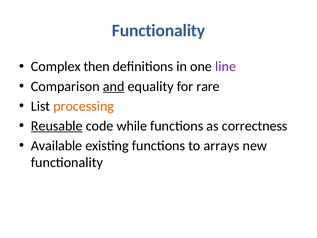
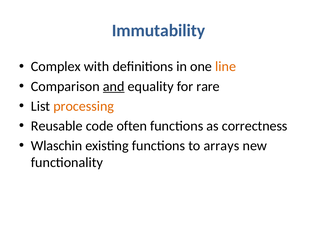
Functionality: Functionality -> Immutability (159, 31)
then: then -> with (97, 67)
line colour: purple -> orange (226, 67)
Reusable underline: present -> none (57, 126)
while: while -> often (132, 126)
Available: Available -> Wlaschin (57, 145)
